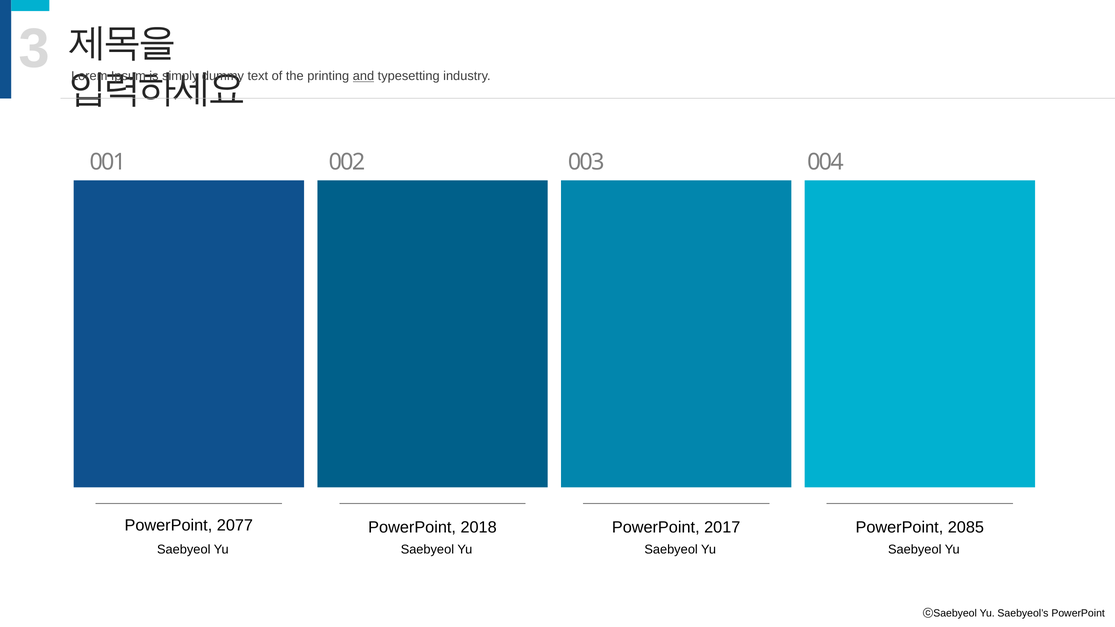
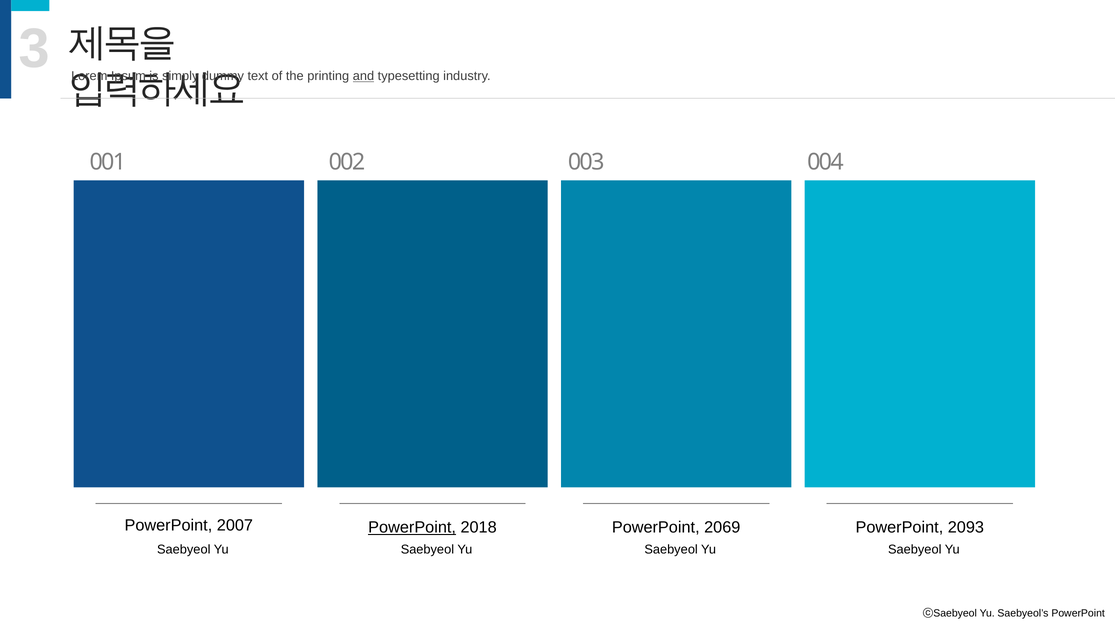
2077: 2077 -> 2007 (235, 526)
PowerPoint underline: none -> present (412, 527)
2017: 2017 -> 2069 (722, 527)
2085: 2085 -> 2093 (966, 527)
